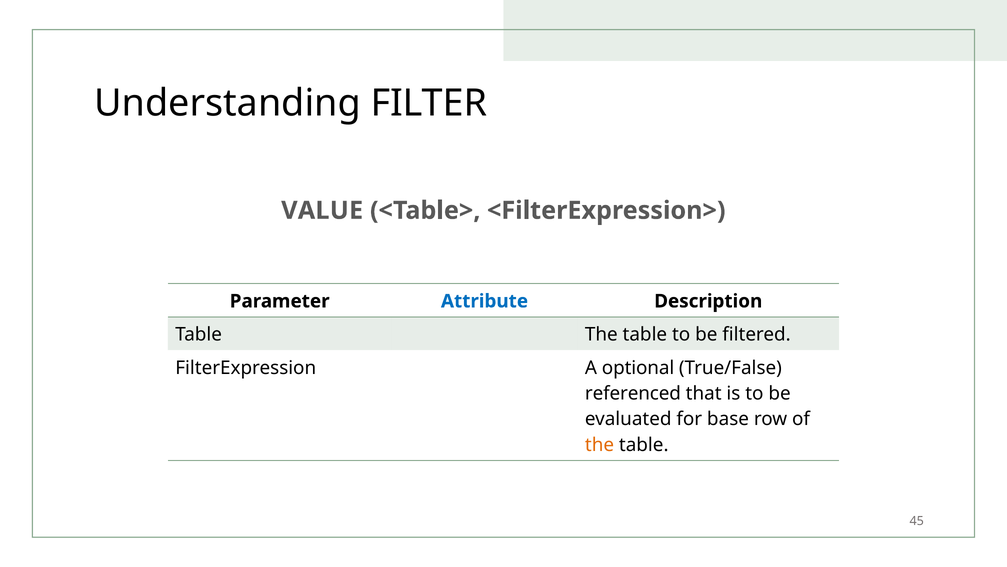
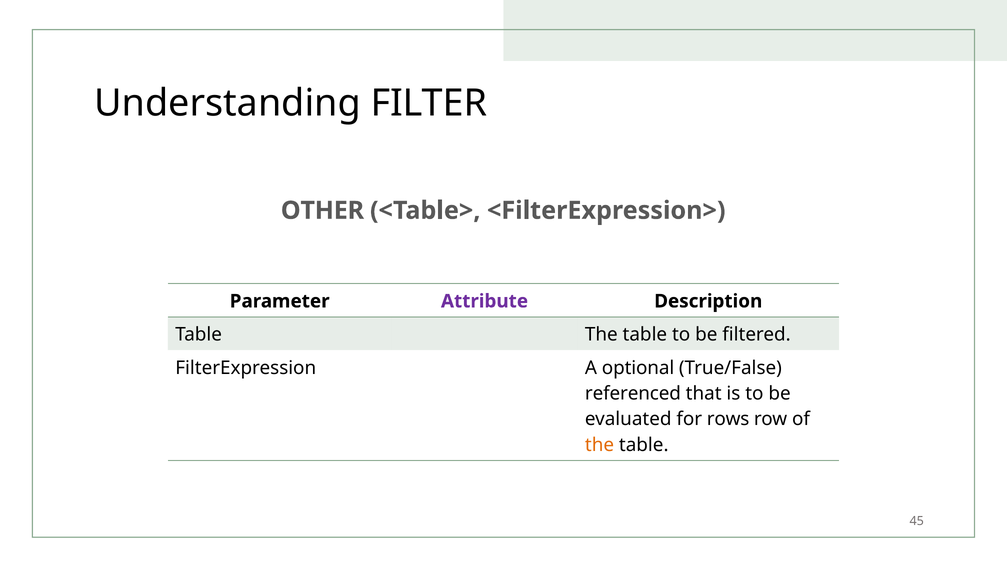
VALUE: VALUE -> OTHER (322, 210)
Attribute colour: blue -> purple (485, 301)
base: base -> rows (728, 419)
